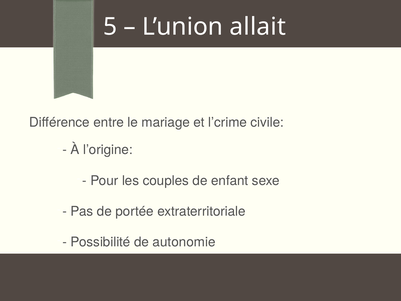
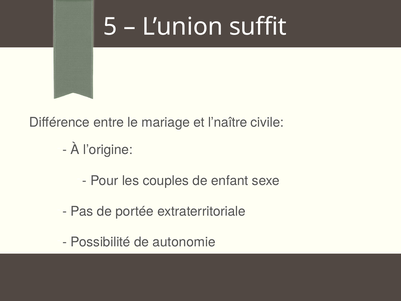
allait: allait -> suffit (258, 27)
l’crime: l’crime -> l’naître (228, 122)
